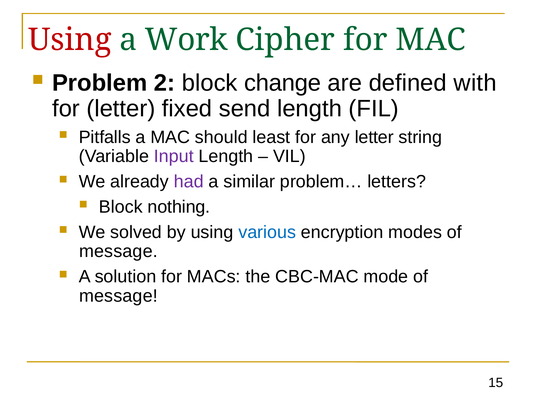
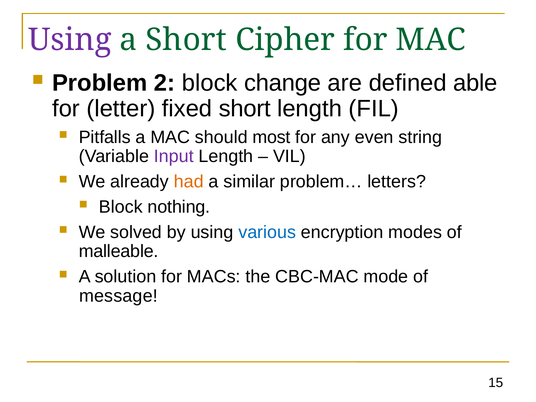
Using colour: red -> purple (70, 40)
a Work: Work -> Short (186, 40)
with: with -> able (475, 83)
fixed send: send -> short (245, 109)
least: least -> most (272, 137)
any letter: letter -> even (374, 137)
had colour: purple -> orange (189, 182)
message: message -> malleable (119, 251)
